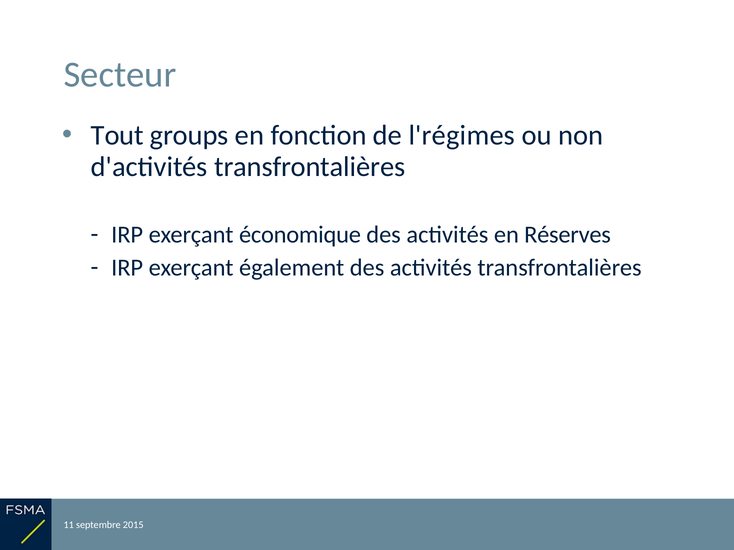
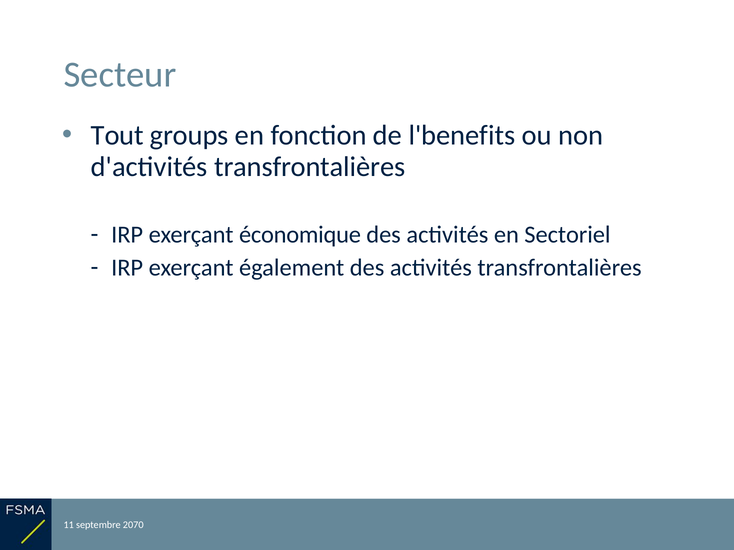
l'régimes: l'régimes -> l'benefits (462, 135)
Réserves: Réserves -> Sectoriel (567, 235)
2015: 2015 -> 2070 (133, 526)
